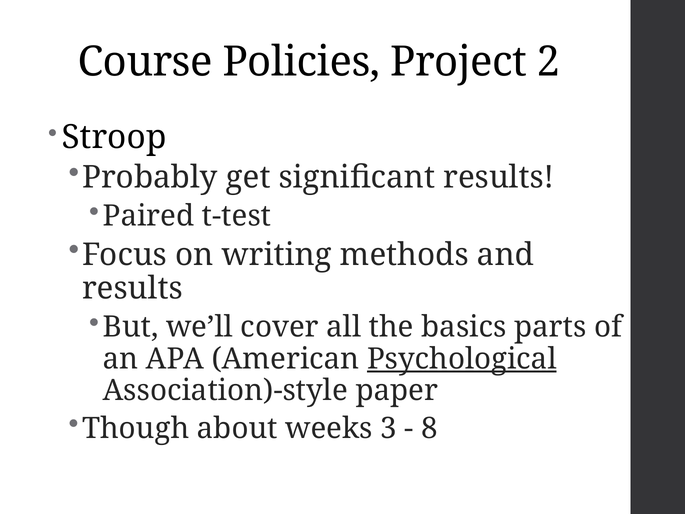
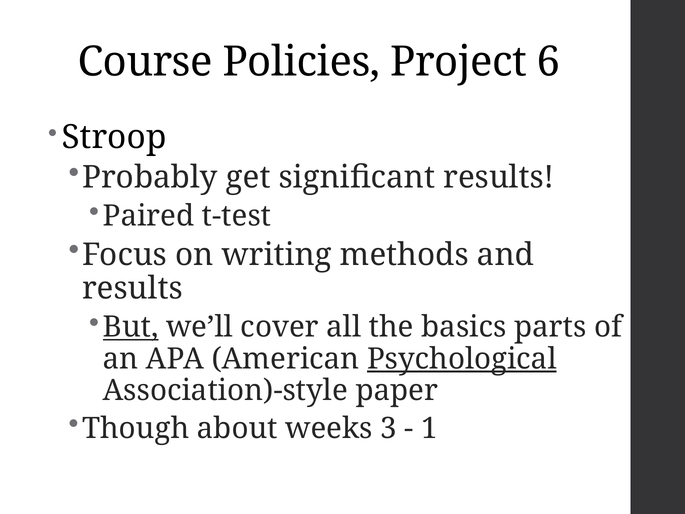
2: 2 -> 6 (549, 62)
But underline: none -> present (131, 327)
8: 8 -> 1 (430, 428)
